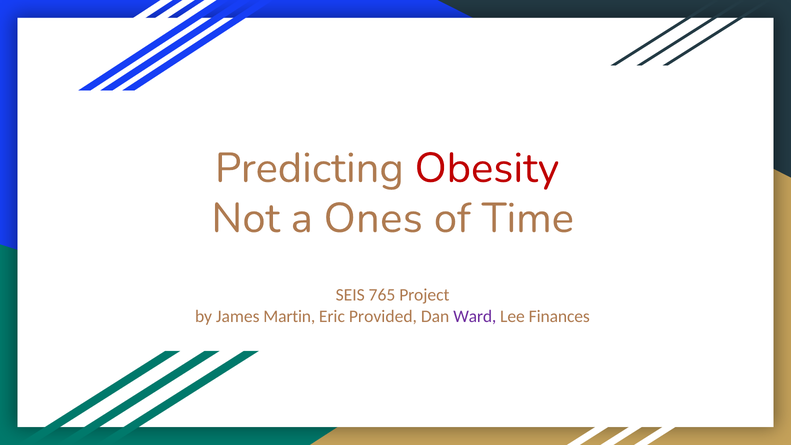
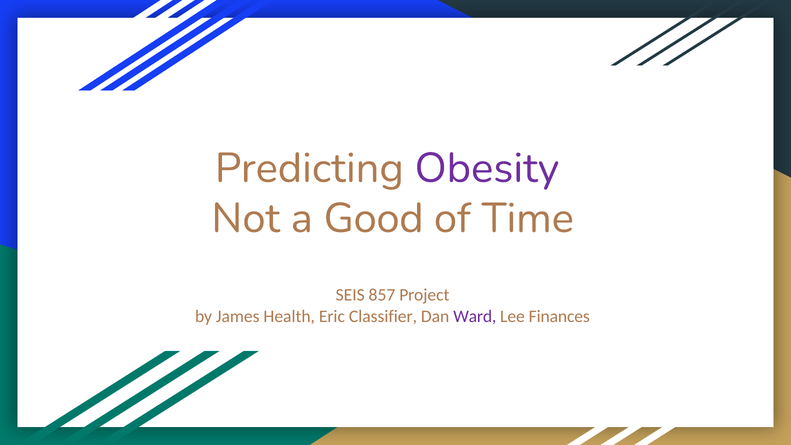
Obesity colour: red -> purple (487, 168)
Ones: Ones -> Good (374, 218)
765: 765 -> 857 (382, 295)
Martin: Martin -> Health (289, 316)
Provided: Provided -> Classifier (383, 316)
